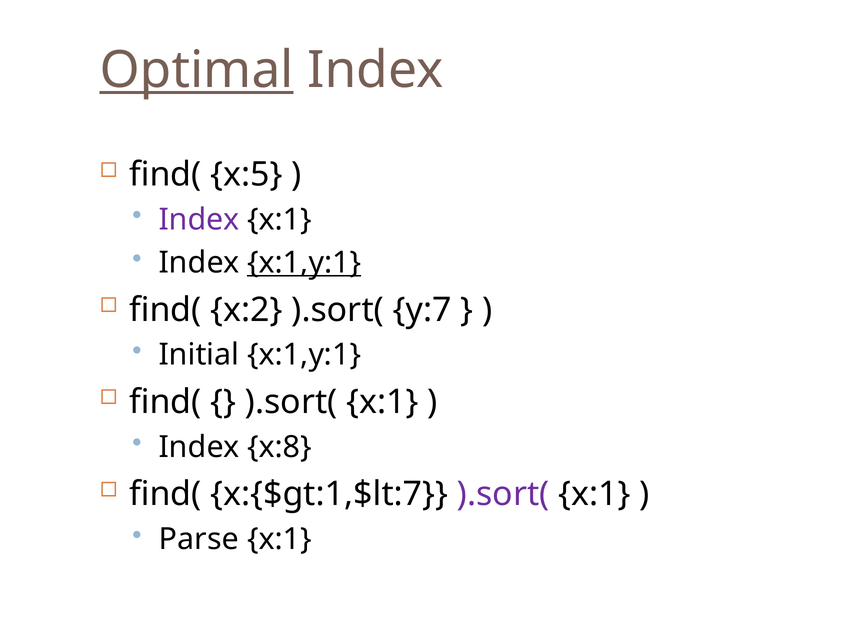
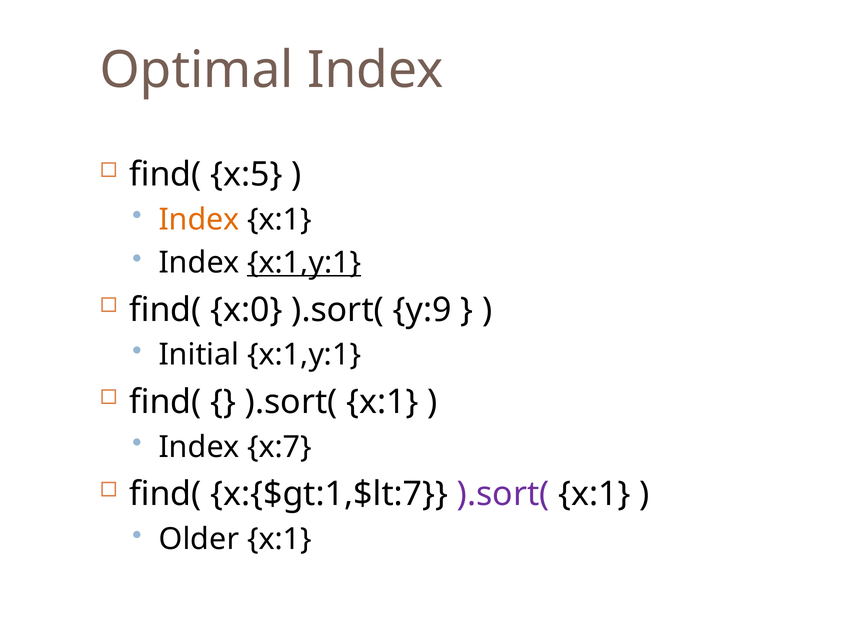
Optimal underline: present -> none (197, 70)
Index colour: purple -> orange (199, 219)
x:2: x:2 -> x:0 (246, 310)
y:7: y:7 -> y:9 (422, 310)
x:8: x:8 -> x:7 (279, 446)
Parse: Parse -> Older (199, 539)
